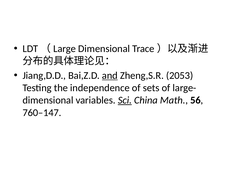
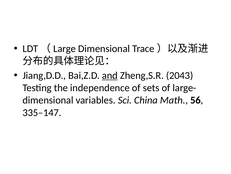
2053: 2053 -> 2043 (180, 75)
Sci underline: present -> none (125, 100)
760–147: 760–147 -> 335–147 (42, 112)
